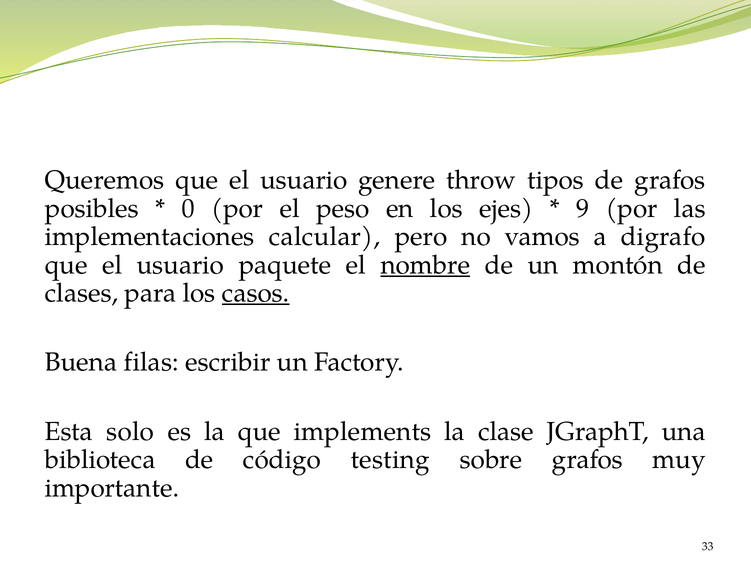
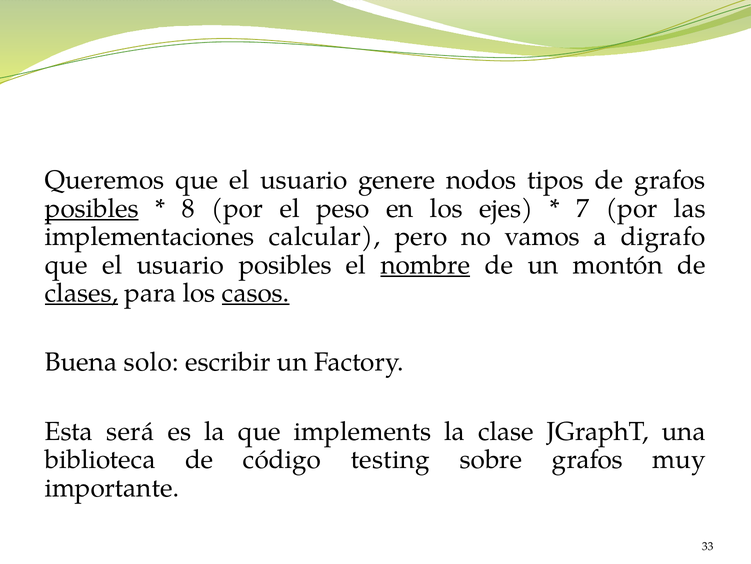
throw: throw -> nodos (481, 180)
posibles underline: none -> present (92, 208)
0: 0 -> 8 (188, 208)
9: 9 -> 7 (583, 208)
usuario paquete: paquete -> posibles (285, 265)
clases underline: none -> present (81, 293)
filas: filas -> solo (151, 362)
solo: solo -> será (130, 431)
